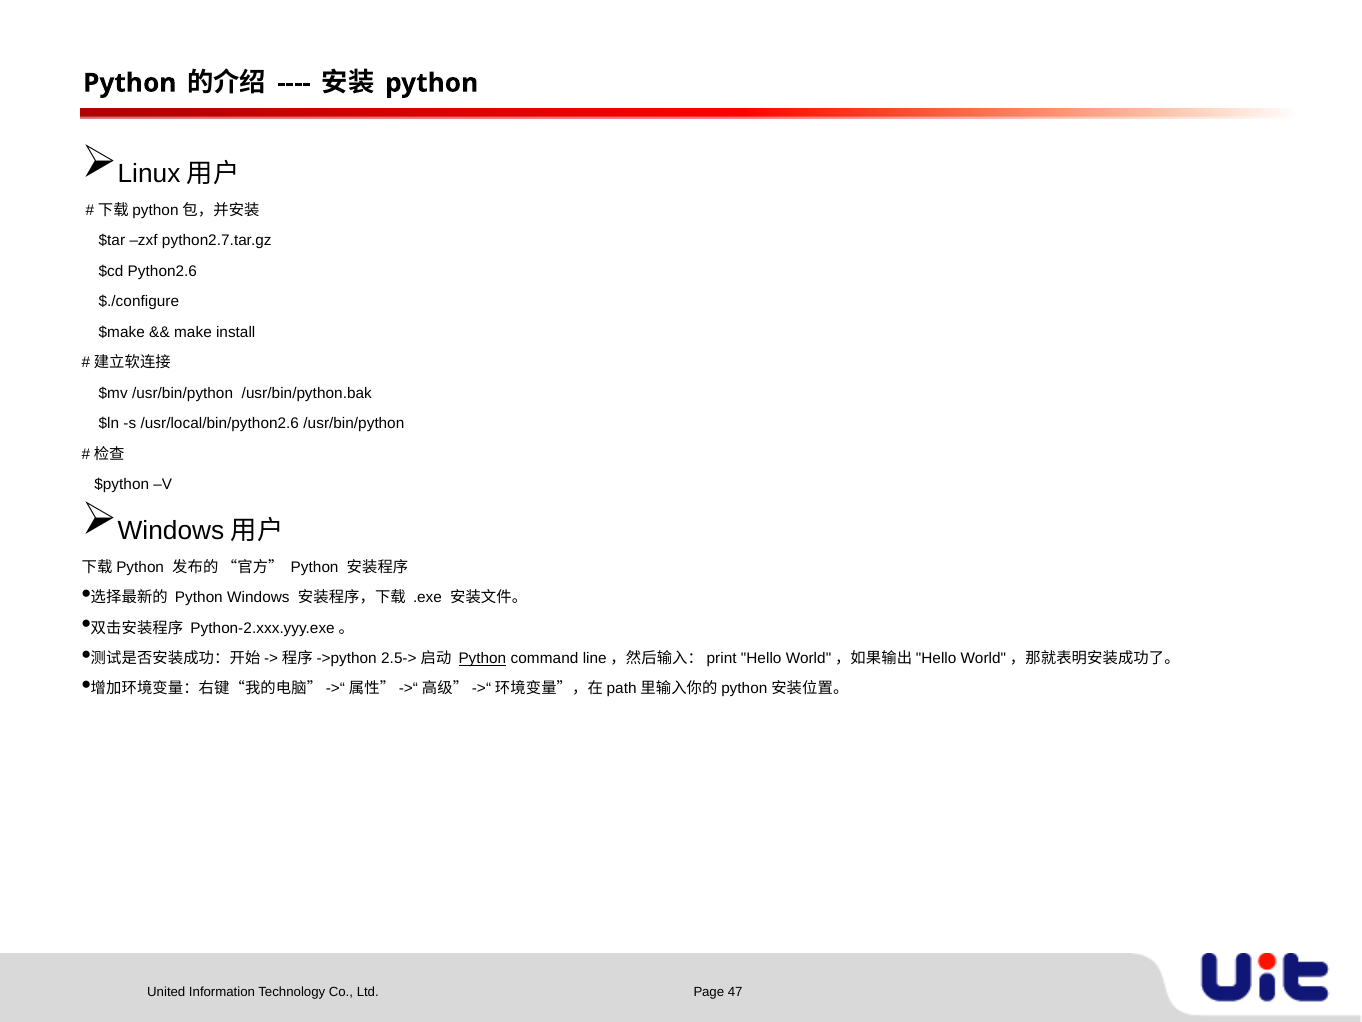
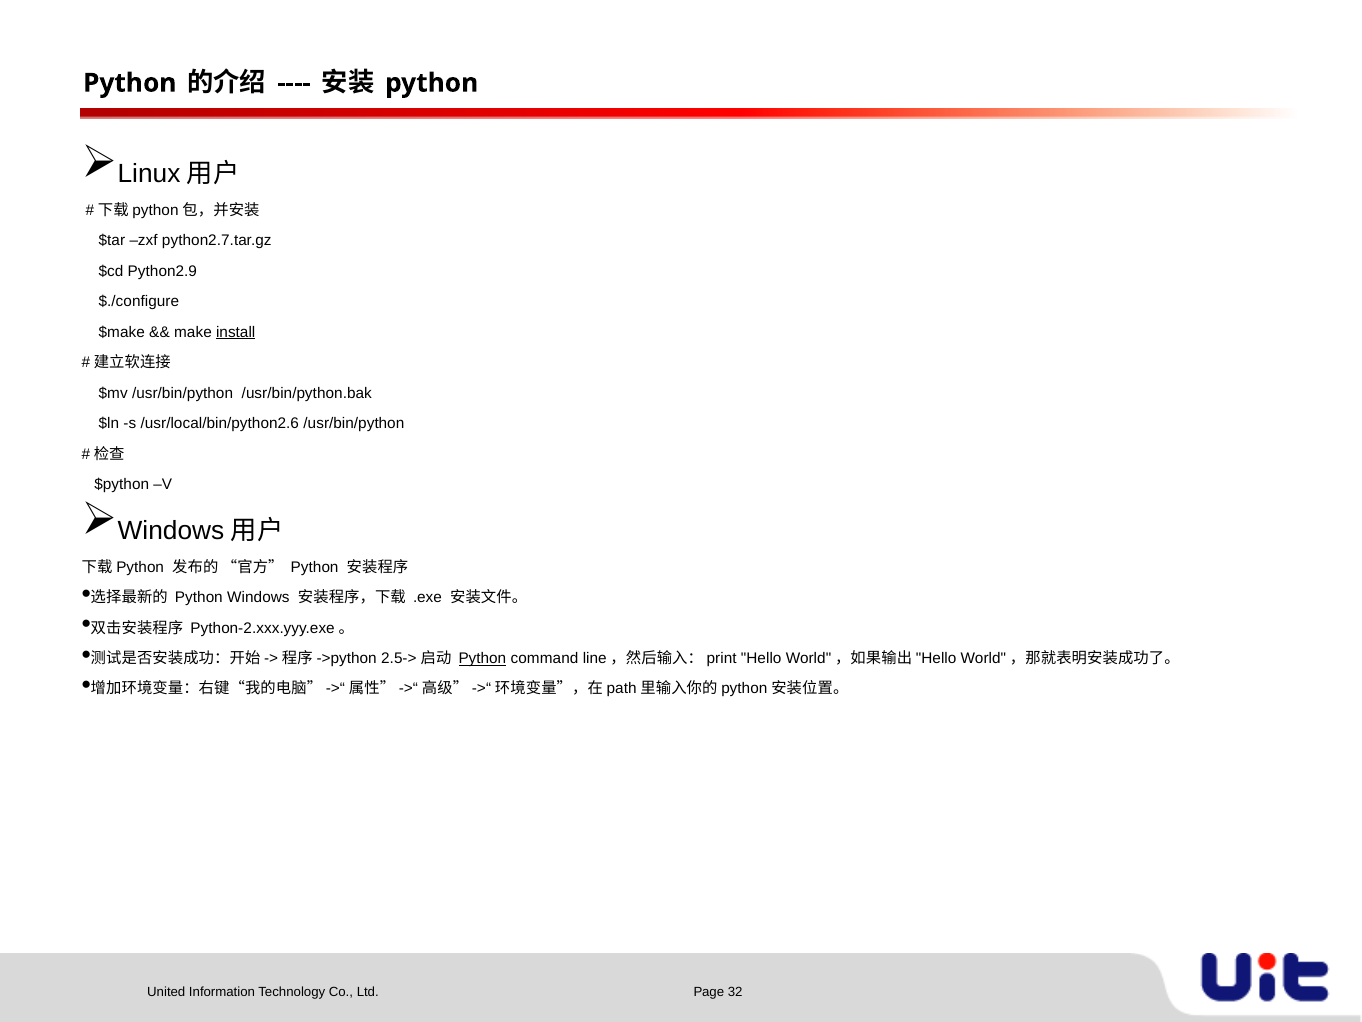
Python2.6: Python2.6 -> Python2.9 (162, 271)
install underline: none -> present (236, 332)
47: 47 -> 32 (735, 992)
